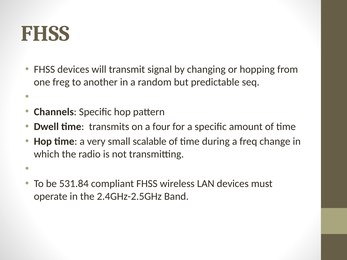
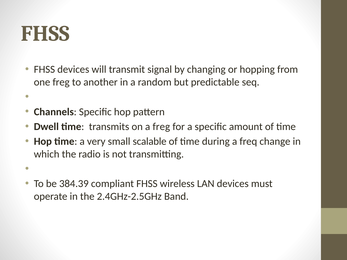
a four: four -> freg (161, 127)
531.84: 531.84 -> 384.39 (74, 184)
